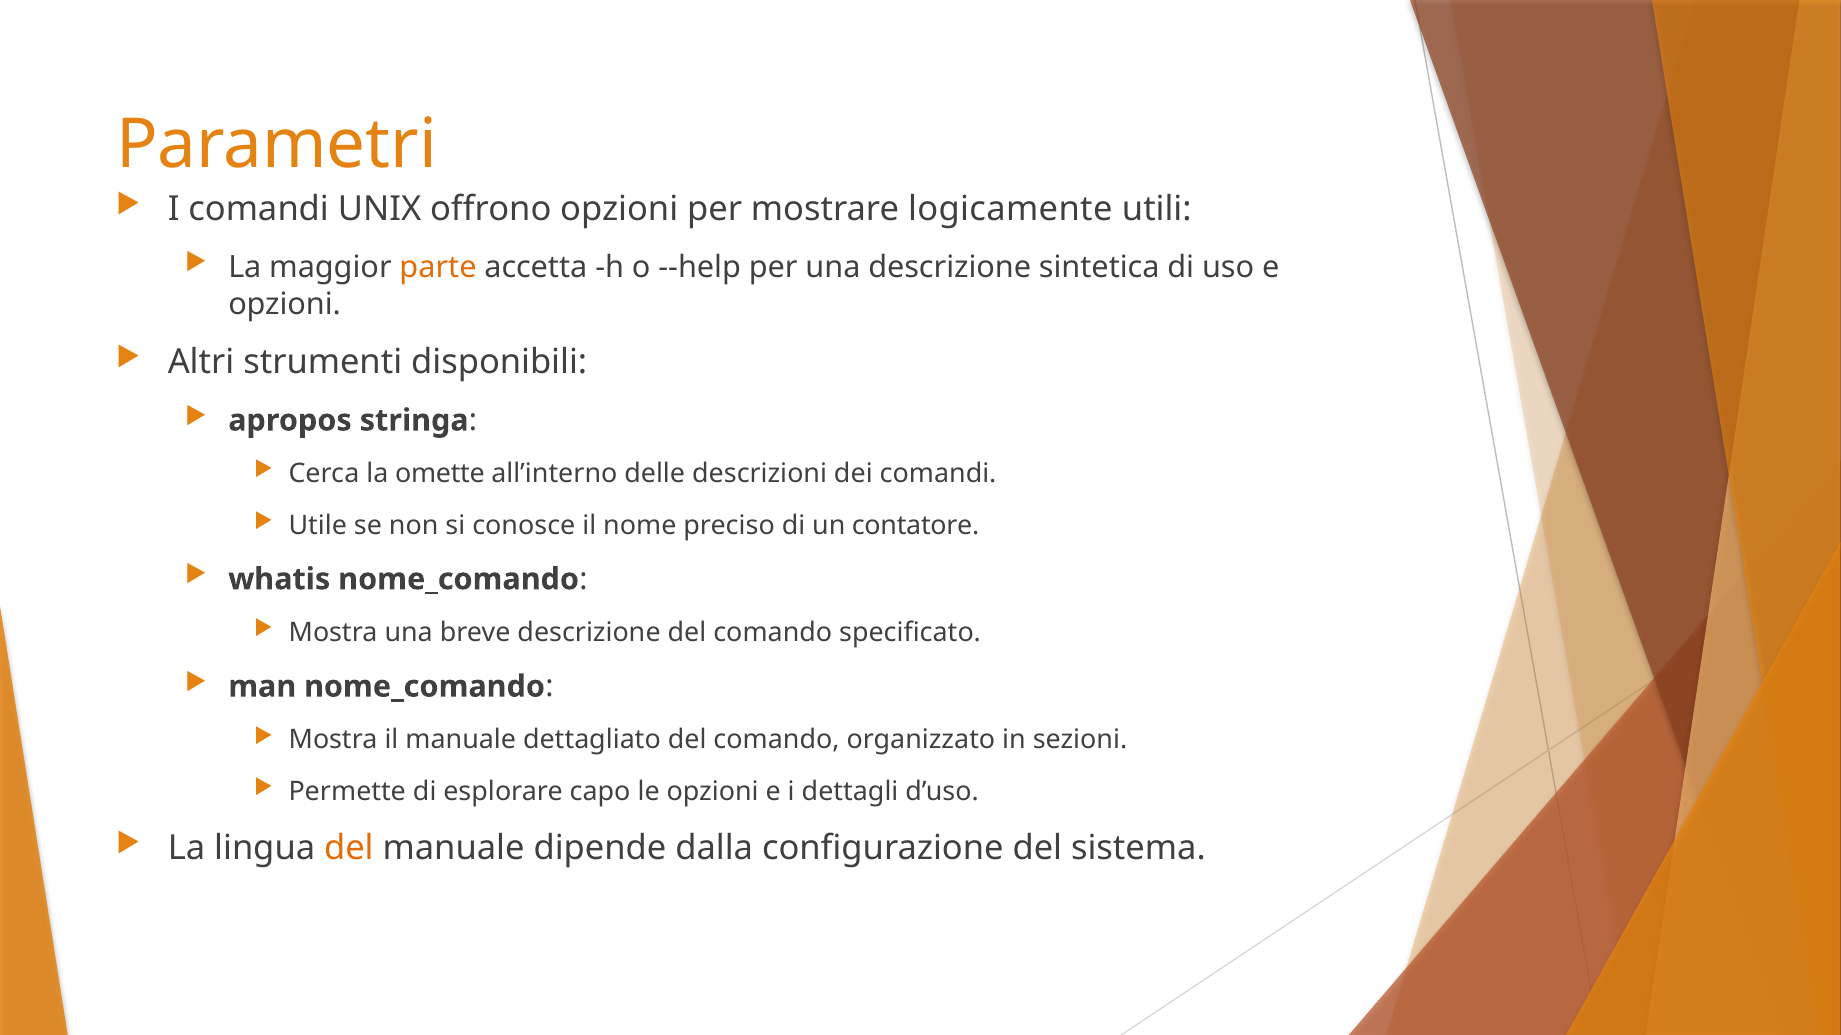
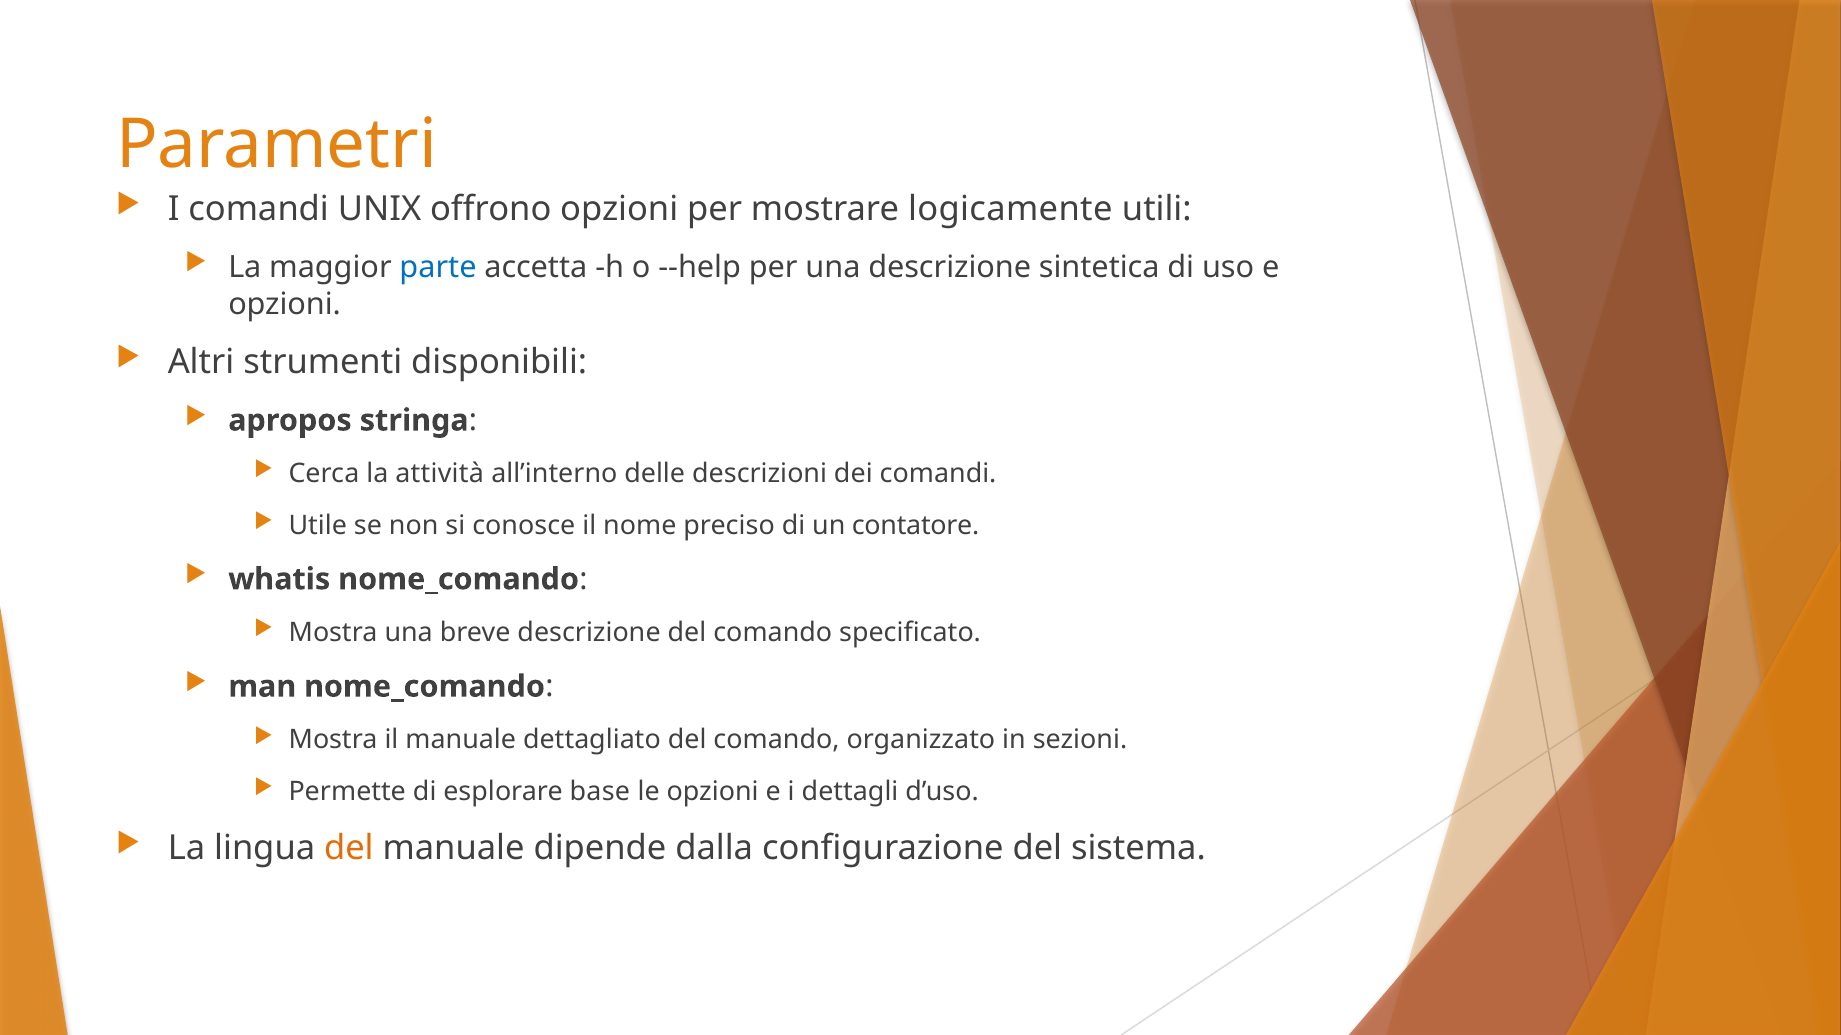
parte colour: orange -> blue (438, 267)
omette: omette -> attività (440, 474)
capo: capo -> base (600, 792)
